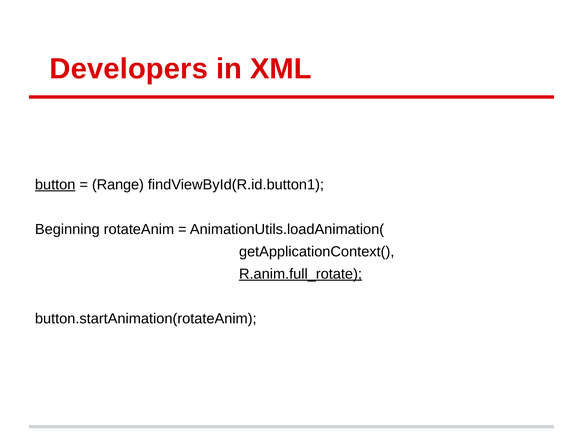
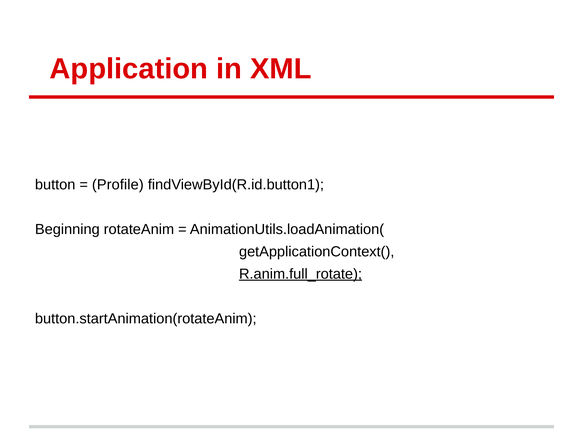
Developers: Developers -> Application (129, 69)
button underline: present -> none (55, 185)
Range: Range -> Profile (118, 185)
